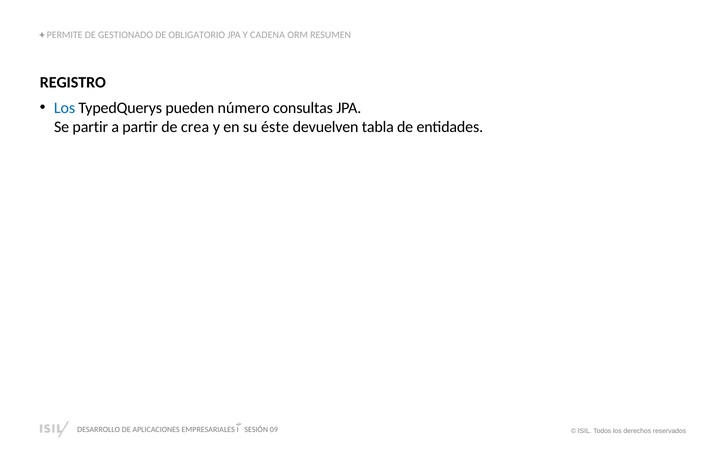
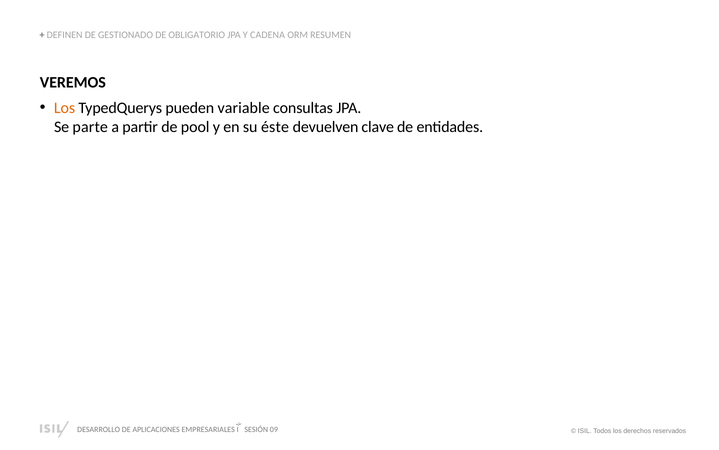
PERMITE: PERMITE -> DEFINEN (65, 35)
REGISTRO: REGISTRO -> VEREMOS (73, 83)
Los colour: blue -> orange (65, 108)
número: número -> variable (244, 108)
Se partir: partir -> parte (90, 127)
crea: crea -> pool (195, 127)
tabla: tabla -> clave (378, 127)
